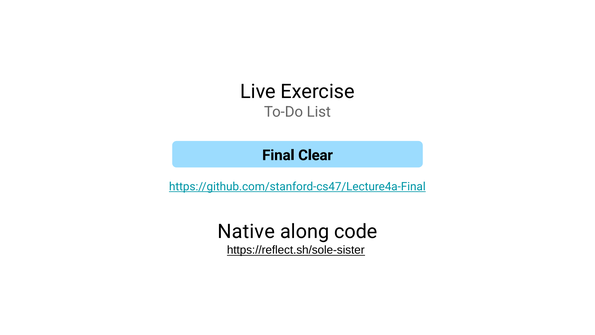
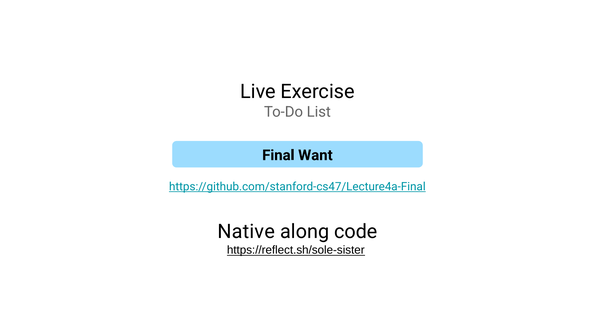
Clear: Clear -> Want (315, 155)
